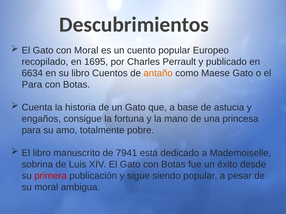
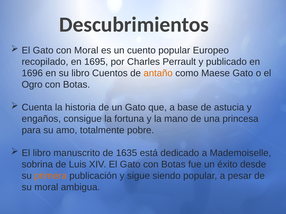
6634: 6634 -> 1696 (32, 73)
Para: Para -> Ogro (32, 85)
7941: 7941 -> 1635 (127, 153)
primera colour: red -> orange (51, 176)
